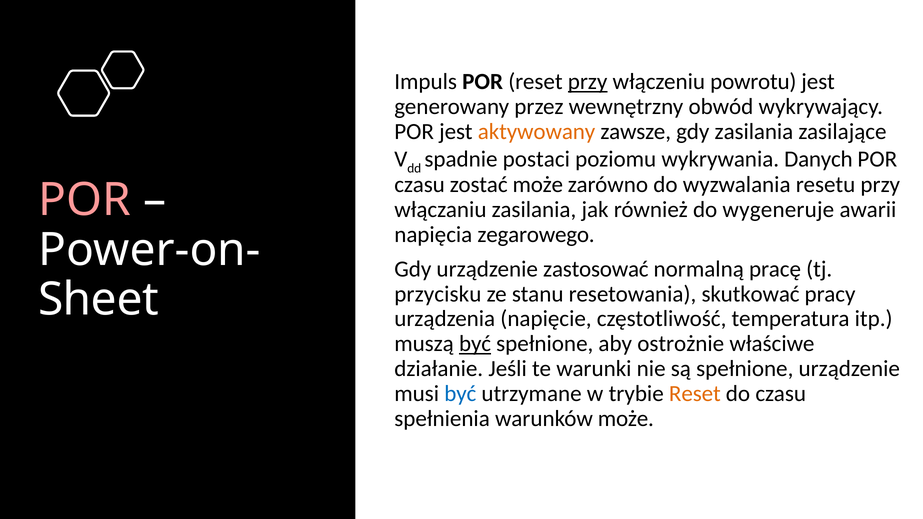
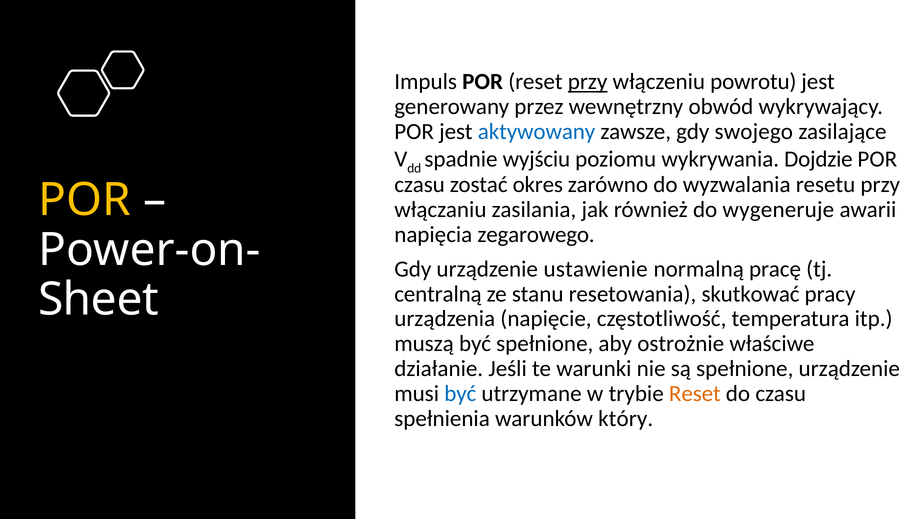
aktywowany colour: orange -> blue (537, 132)
gdy zasilania: zasilania -> swojego (754, 132)
postaci: postaci -> wyjściu (536, 159)
Danych: Danych -> Dojdzie (818, 159)
zostać może: może -> okres (538, 185)
POR colour: pink -> yellow (85, 200)
zastosować: zastosować -> ustawienie (596, 269)
przycisku: przycisku -> centralną (438, 294)
być underline: present -> none (475, 344)
warunków może: może -> który (626, 419)
